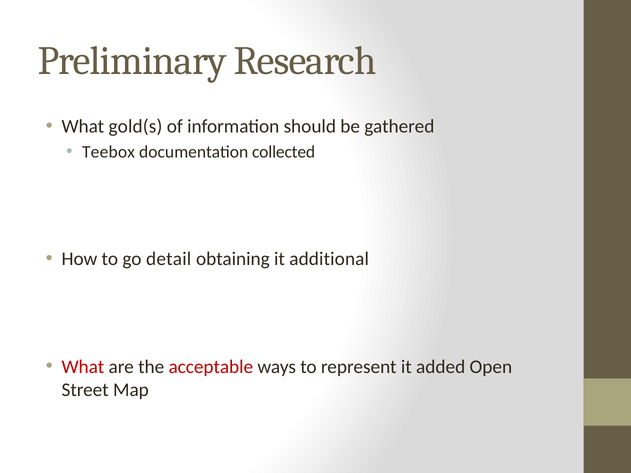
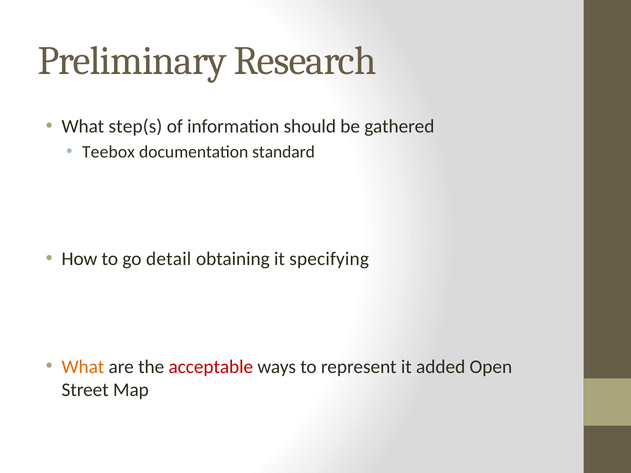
gold(s: gold(s -> step(s (135, 126)
collected: collected -> standard (284, 152)
additional: additional -> specifying (329, 259)
What colour: red -> orange (83, 367)
